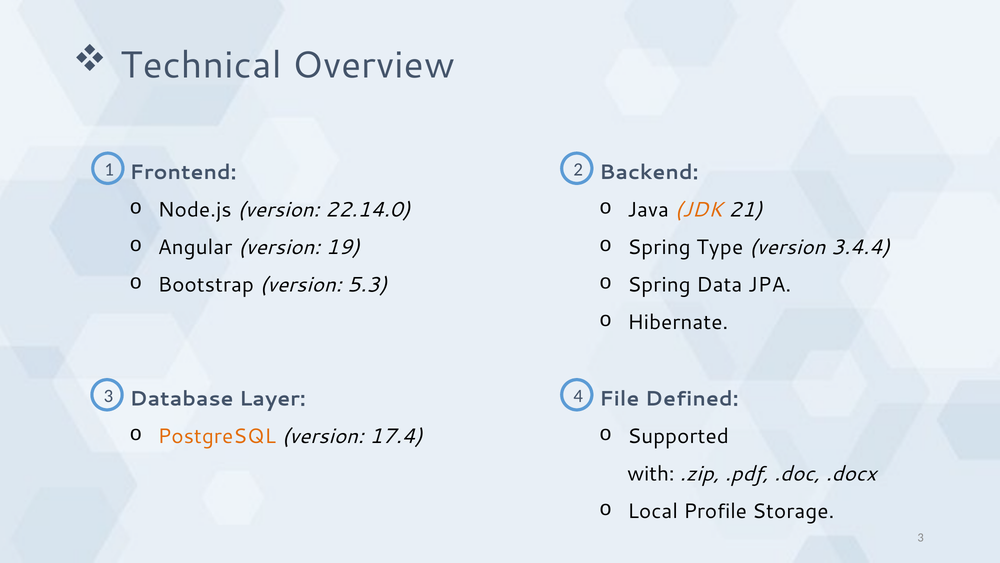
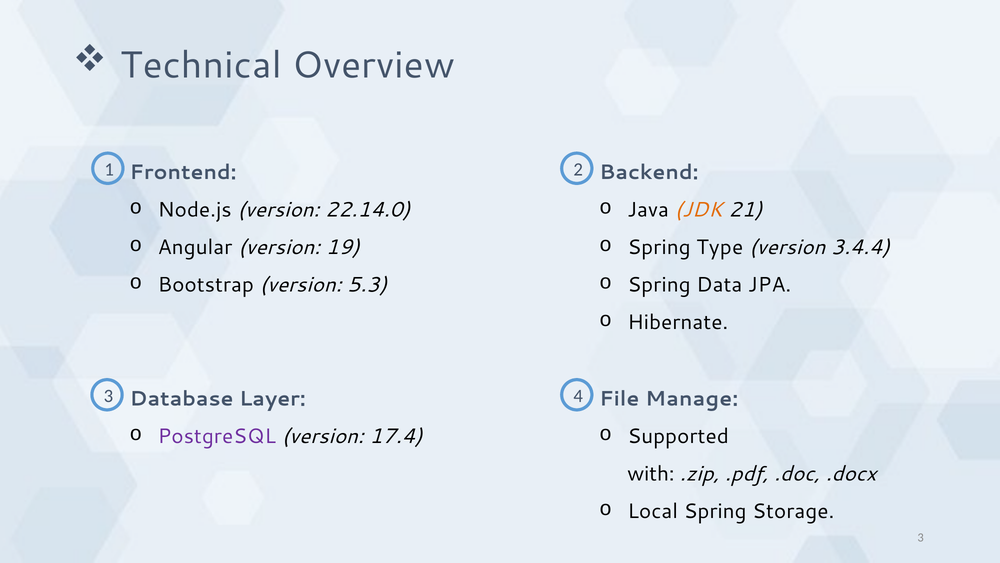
Defined: Defined -> Manage (692, 398)
PostgreSQL colour: orange -> purple (217, 436)
Local Profile: Profile -> Spring (715, 511)
